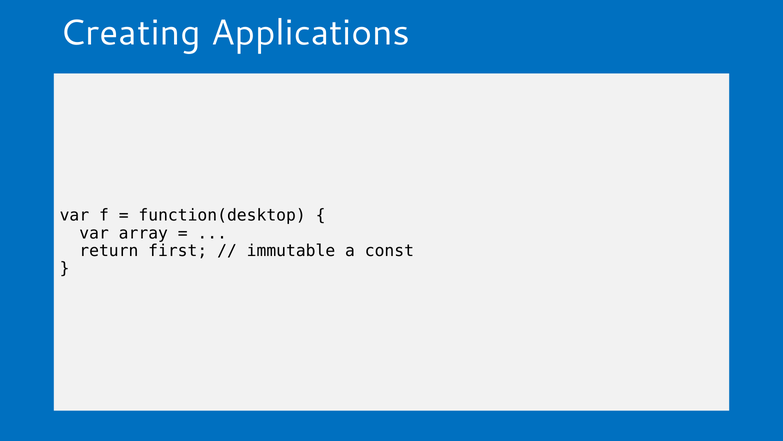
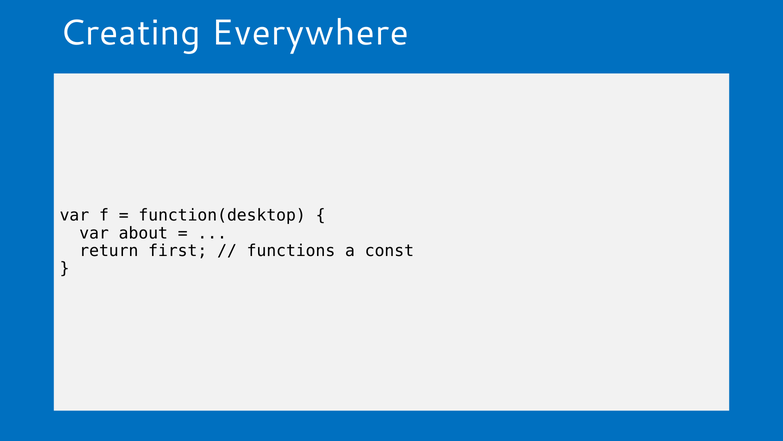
Applications: Applications -> Everywhere (310, 33)
array: array -> about (143, 233)
immutable: immutable -> functions (291, 250)
